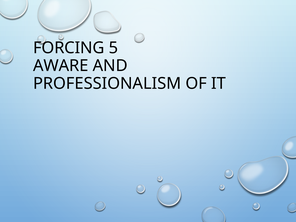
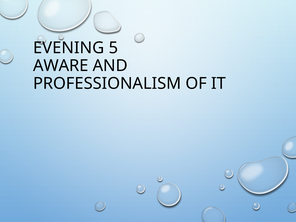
FORCING: FORCING -> EVENING (69, 48)
